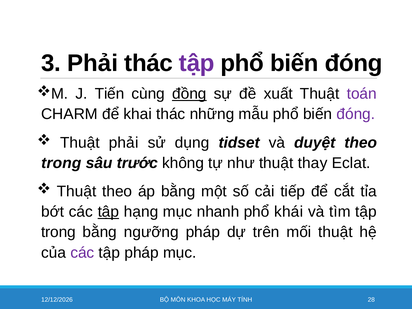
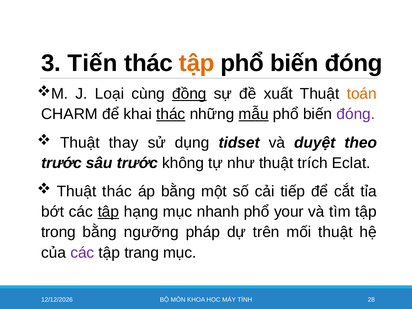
3 Phải: Phải -> Tiến (93, 63)
tập colour: purple -> orange (197, 63)
Tiến: Tiến -> Loại (109, 94)
toán colour: purple -> orange (362, 94)
thác underline: none -> present (171, 114)
mẫu underline: none -> present (254, 114)
Thuật phải: phải -> thay (124, 143)
trong: trong -> trước (61, 163)
thay: thay -> trích (313, 163)
Thuật theo: theo -> thác (117, 191)
khái: khái -> your (289, 212)
tập pháp: pháp -> trang (142, 253)
